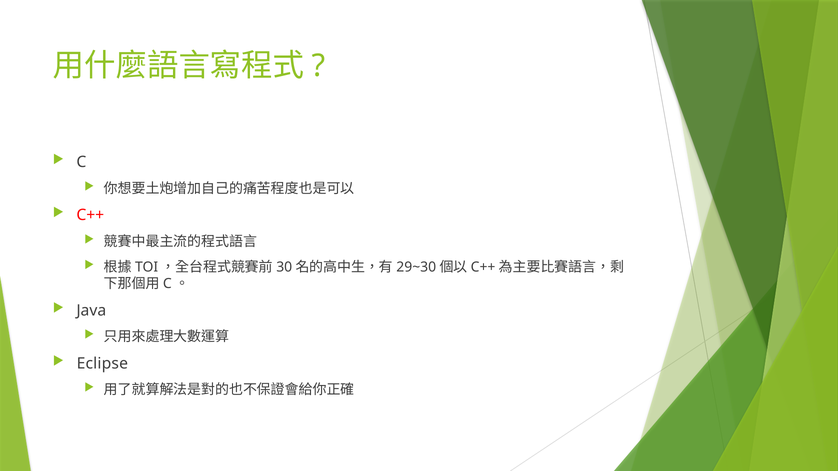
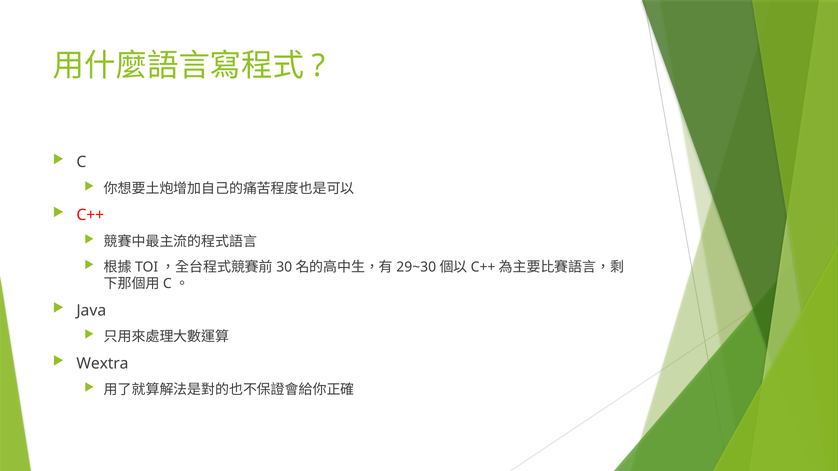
Eclipse: Eclipse -> Wextra (102, 364)
